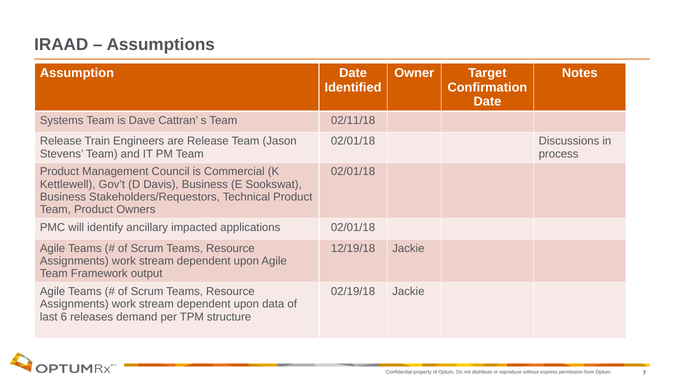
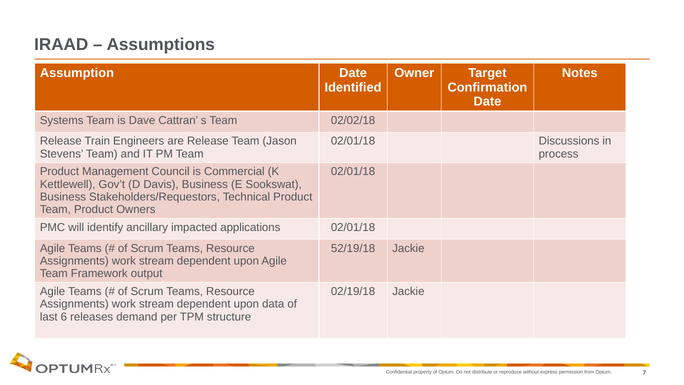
02/11/18: 02/11/18 -> 02/02/18 (353, 120)
12/19/18: 12/19/18 -> 52/19/18 (353, 248)
